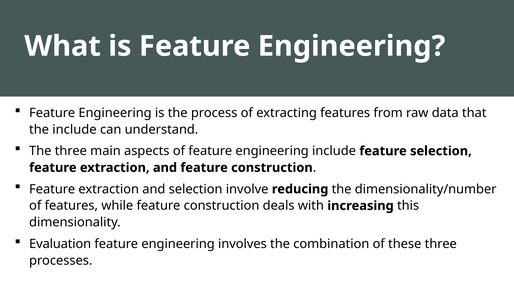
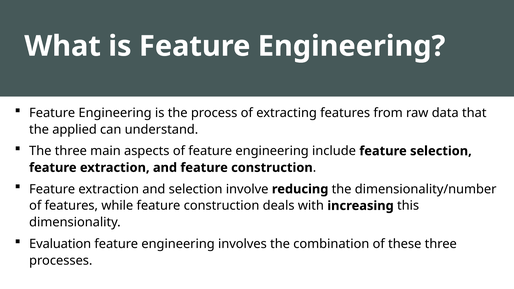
the include: include -> applied (75, 130)
